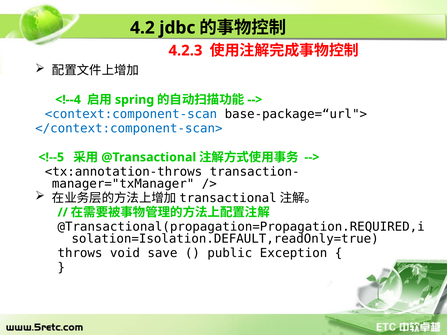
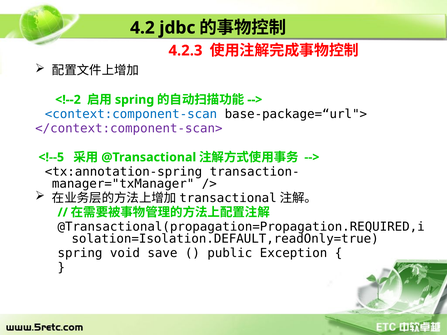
<!--4: <!--4 -> <!--2 (68, 100)
</context:component-scan> colour: blue -> purple (129, 129)
<tx:annotation-throws: <tx:annotation-throws -> <tx:annotation-spring (124, 172)
throws: throws -> spring (80, 253)
